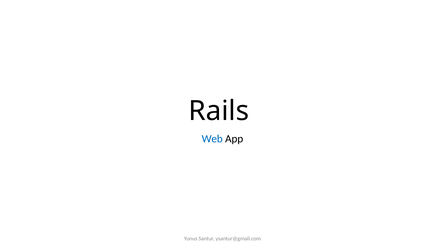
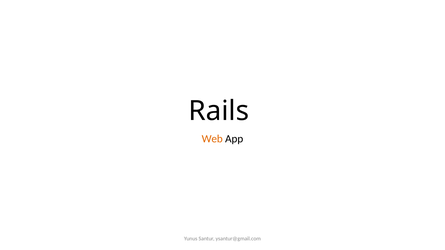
Web colour: blue -> orange (212, 139)
